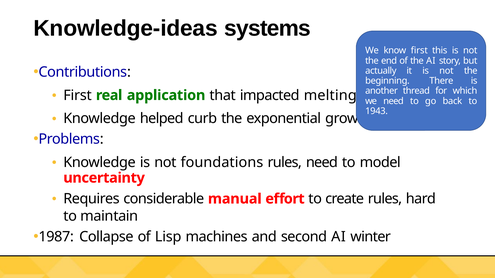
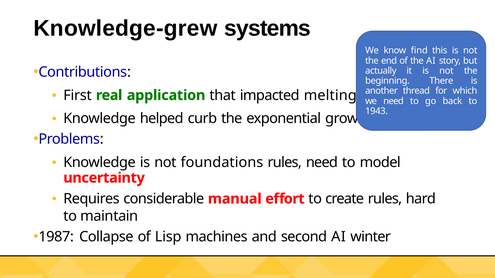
Knowledge-ideas: Knowledge-ideas -> Knowledge-grew (125, 28)
know first: first -> find (419, 51)
